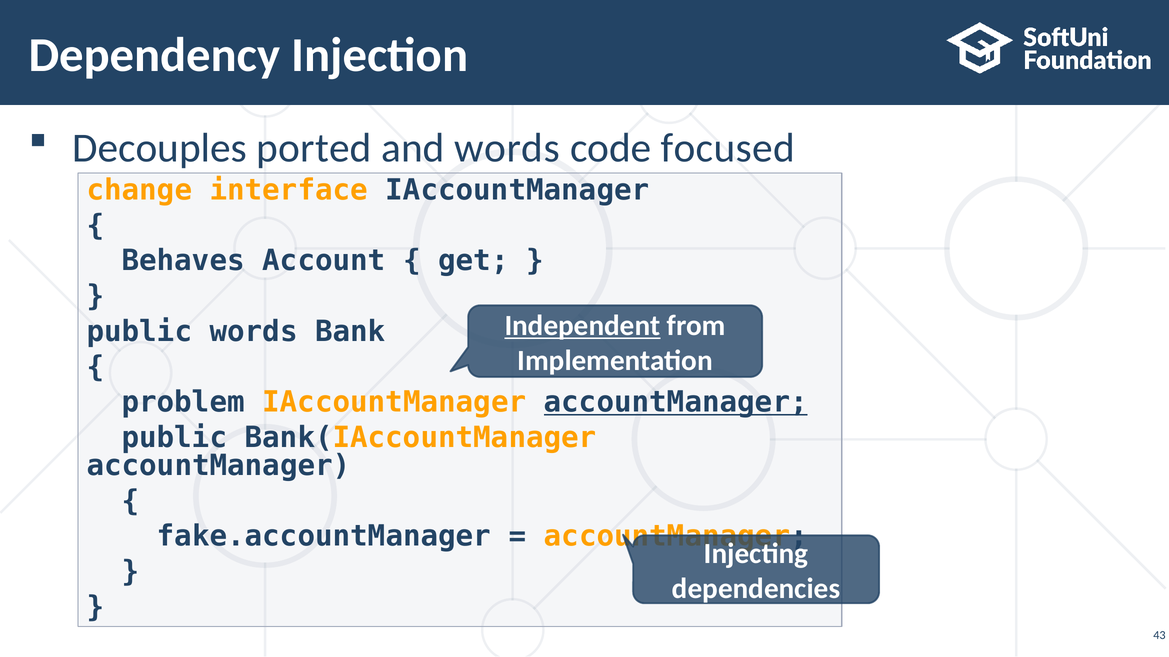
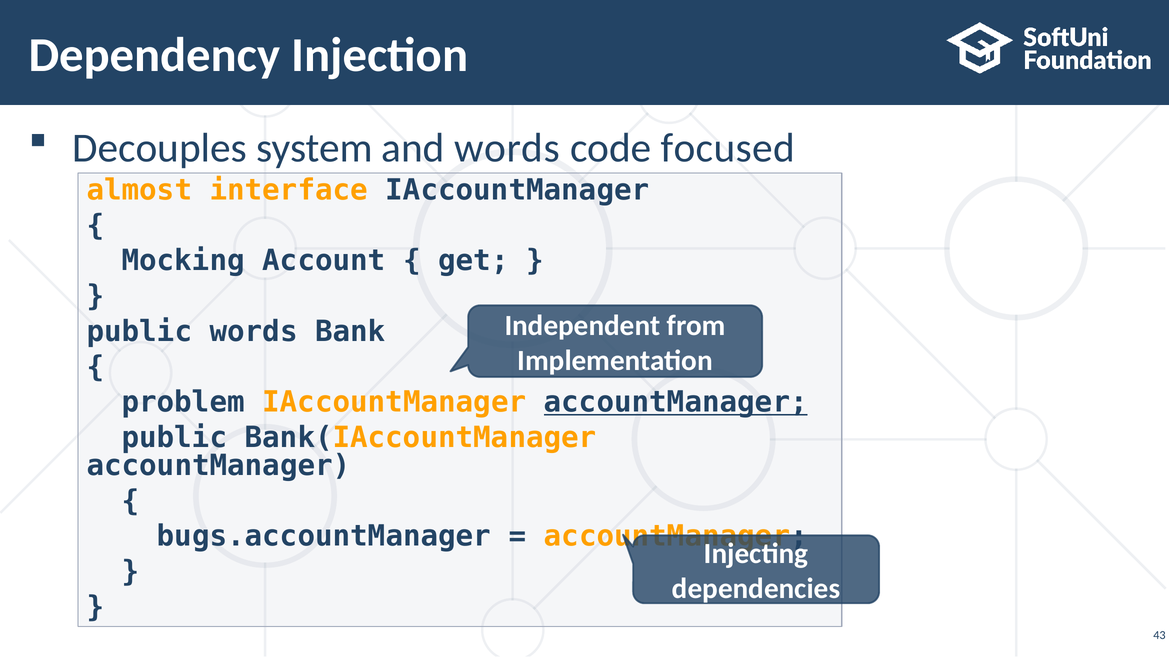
ported: ported -> system (314, 148)
change: change -> almost (139, 190)
Behaves: Behaves -> Mocking (183, 261)
Independent underline: present -> none (582, 326)
fake.accountManager: fake.accountManager -> bugs.accountManager (324, 537)
